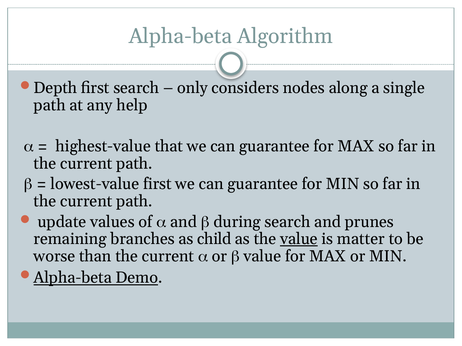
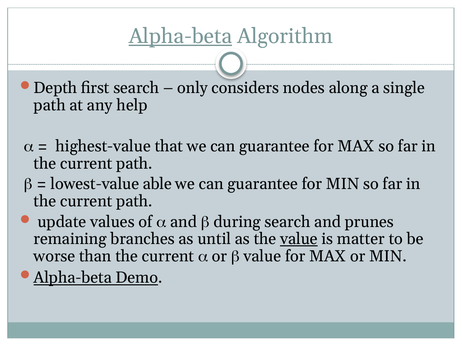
Alpha-beta underline: none -> present (180, 36)
lowest-value first: first -> able (157, 184)
child: child -> until (214, 239)
